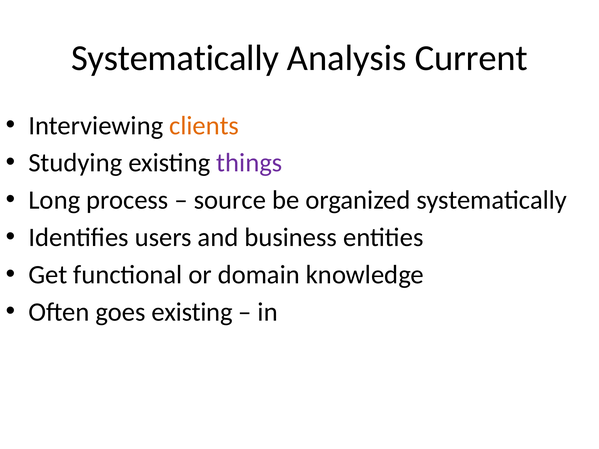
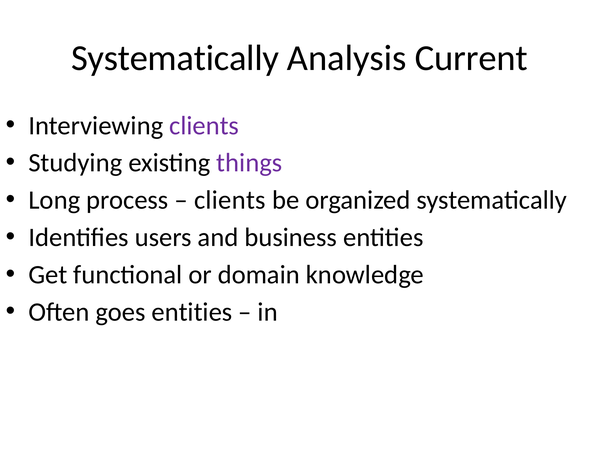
clients colour: orange -> purple (204, 126)
source: source -> clients (230, 200)
goes existing: existing -> entities (192, 312)
